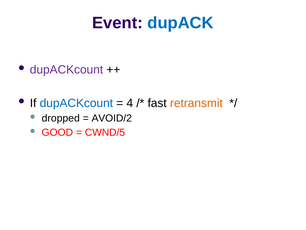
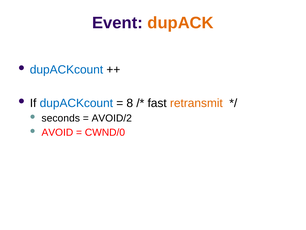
dupACK colour: blue -> orange (181, 23)
dupACKcount colour: purple -> blue (66, 70)
4: 4 -> 8 (130, 103)
dropped: dropped -> seconds (61, 118)
GOOD: GOOD -> AVOID (57, 132)
CWND/5: CWND/5 -> CWND/0 (105, 132)
